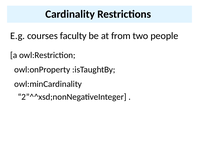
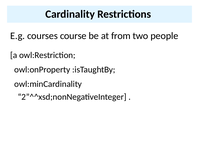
faculty: faculty -> course (73, 36)
